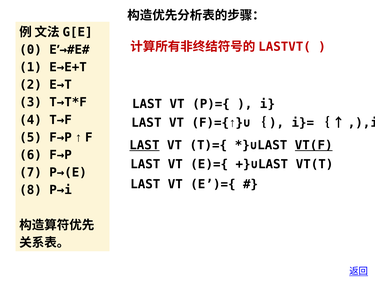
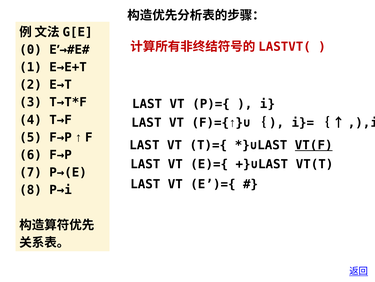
LAST underline: present -> none (144, 145)
